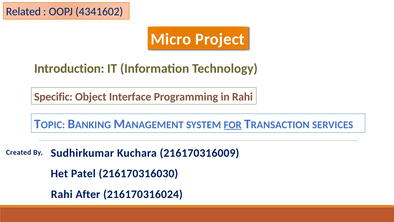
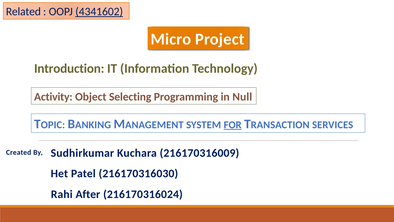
4341602 underline: none -> present (99, 12)
Specific: Specific -> Activity (53, 97)
Interface: Interface -> Selecting (130, 97)
in Rahi: Rahi -> Null (242, 97)
